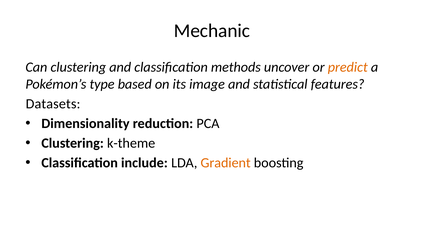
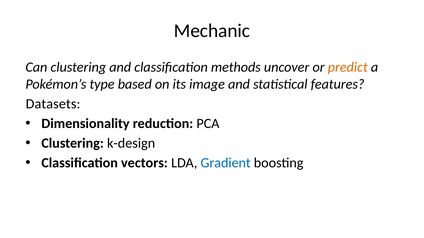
k-theme: k-theme -> k-design (131, 144)
include: include -> vectors (144, 163)
Gradient colour: orange -> blue (226, 163)
